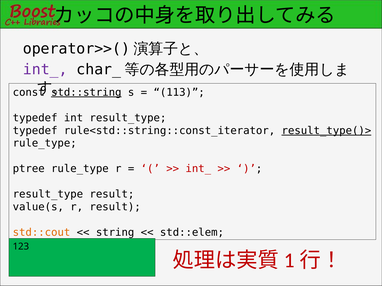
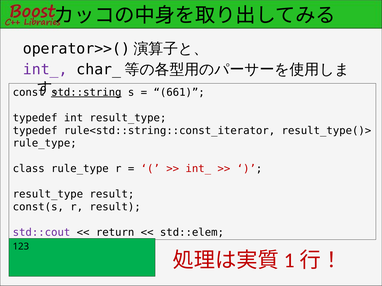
113: 113 -> 661 (179, 93)
result_type()> underline: present -> none (326, 131)
ptree: ptree -> class (29, 169)
value(s: value(s -> const(s (38, 207)
std::cout colour: orange -> purple (41, 233)
string: string -> return (115, 233)
